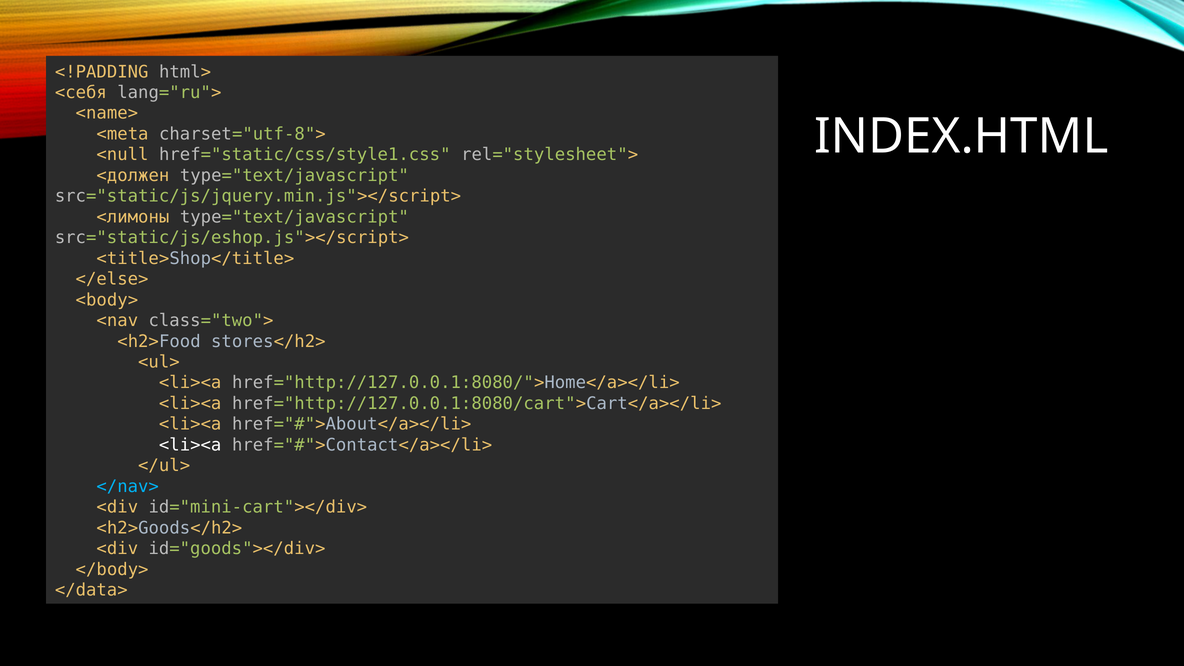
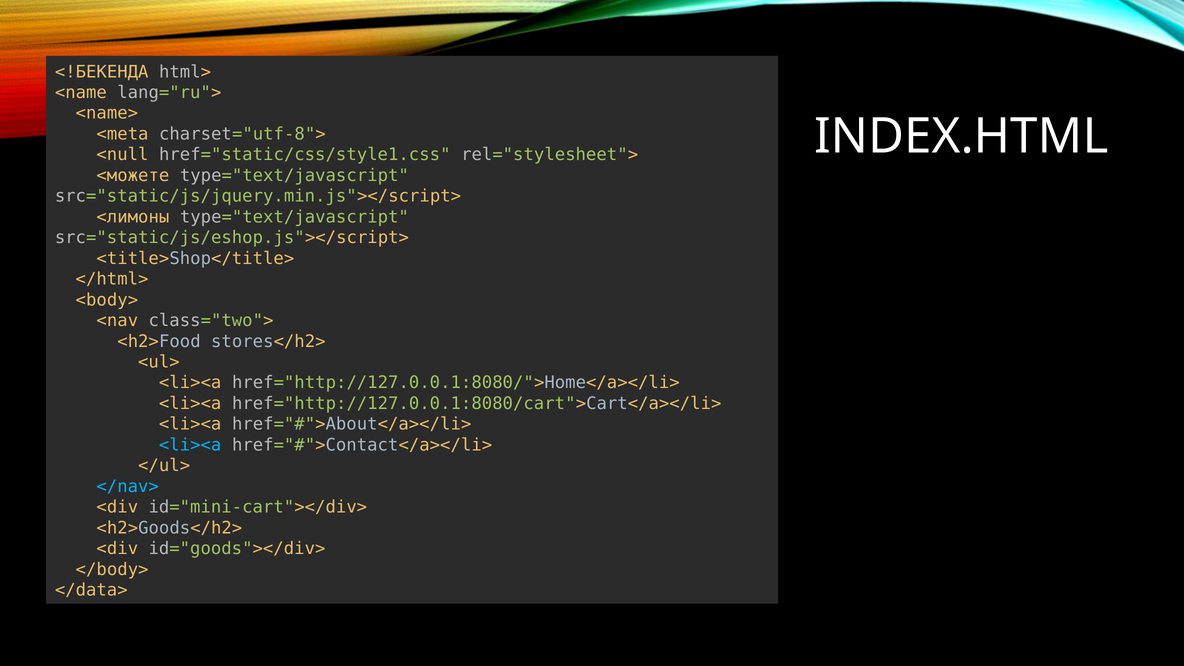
<!PADDING: <!PADDING -> <!БЕКЕНДА (102, 72)
<себя: <себя -> <name (81, 93)
<должен: <должен -> <можете (133, 175)
</else>: </else> -> </html> (112, 279)
<li><a colour: white -> light blue (190, 445)
